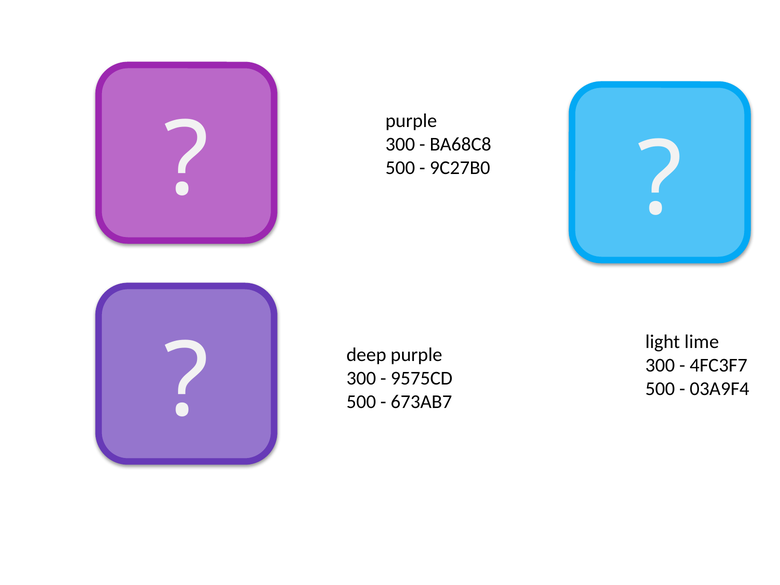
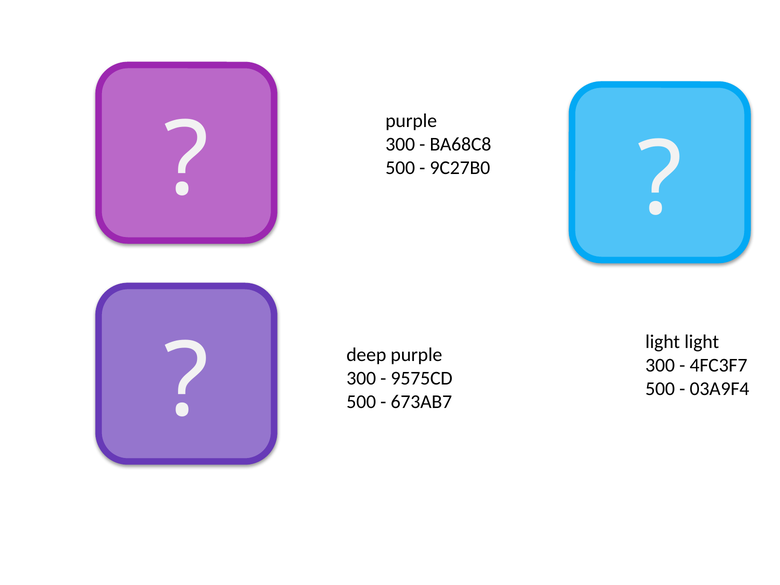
light lime: lime -> light (702, 342)
